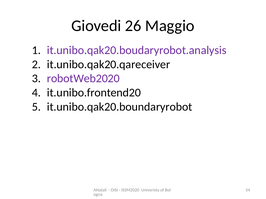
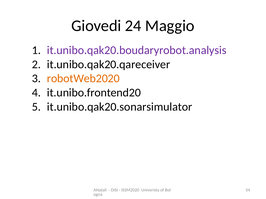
26: 26 -> 24 (133, 26)
robotWeb2020 colour: purple -> orange (83, 79)
it.unibo.qak20.boundaryrobot: it.unibo.qak20.boundaryrobot -> it.unibo.qak20.sonarsimulator (120, 107)
